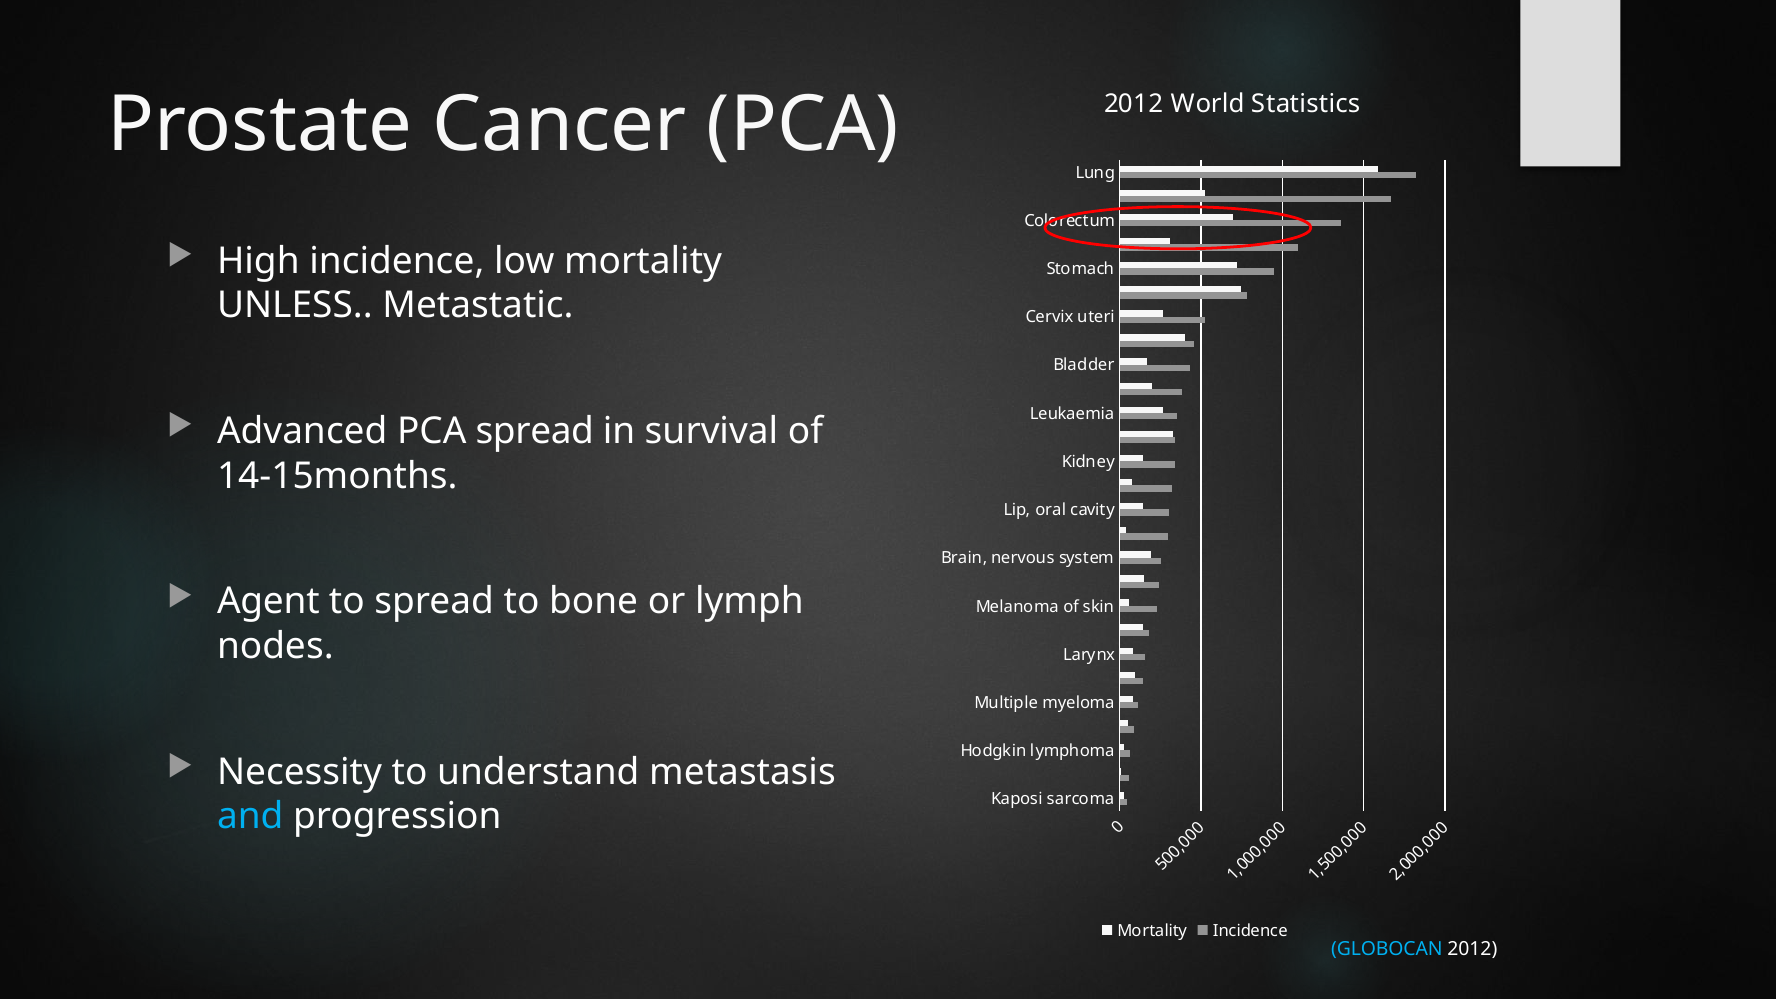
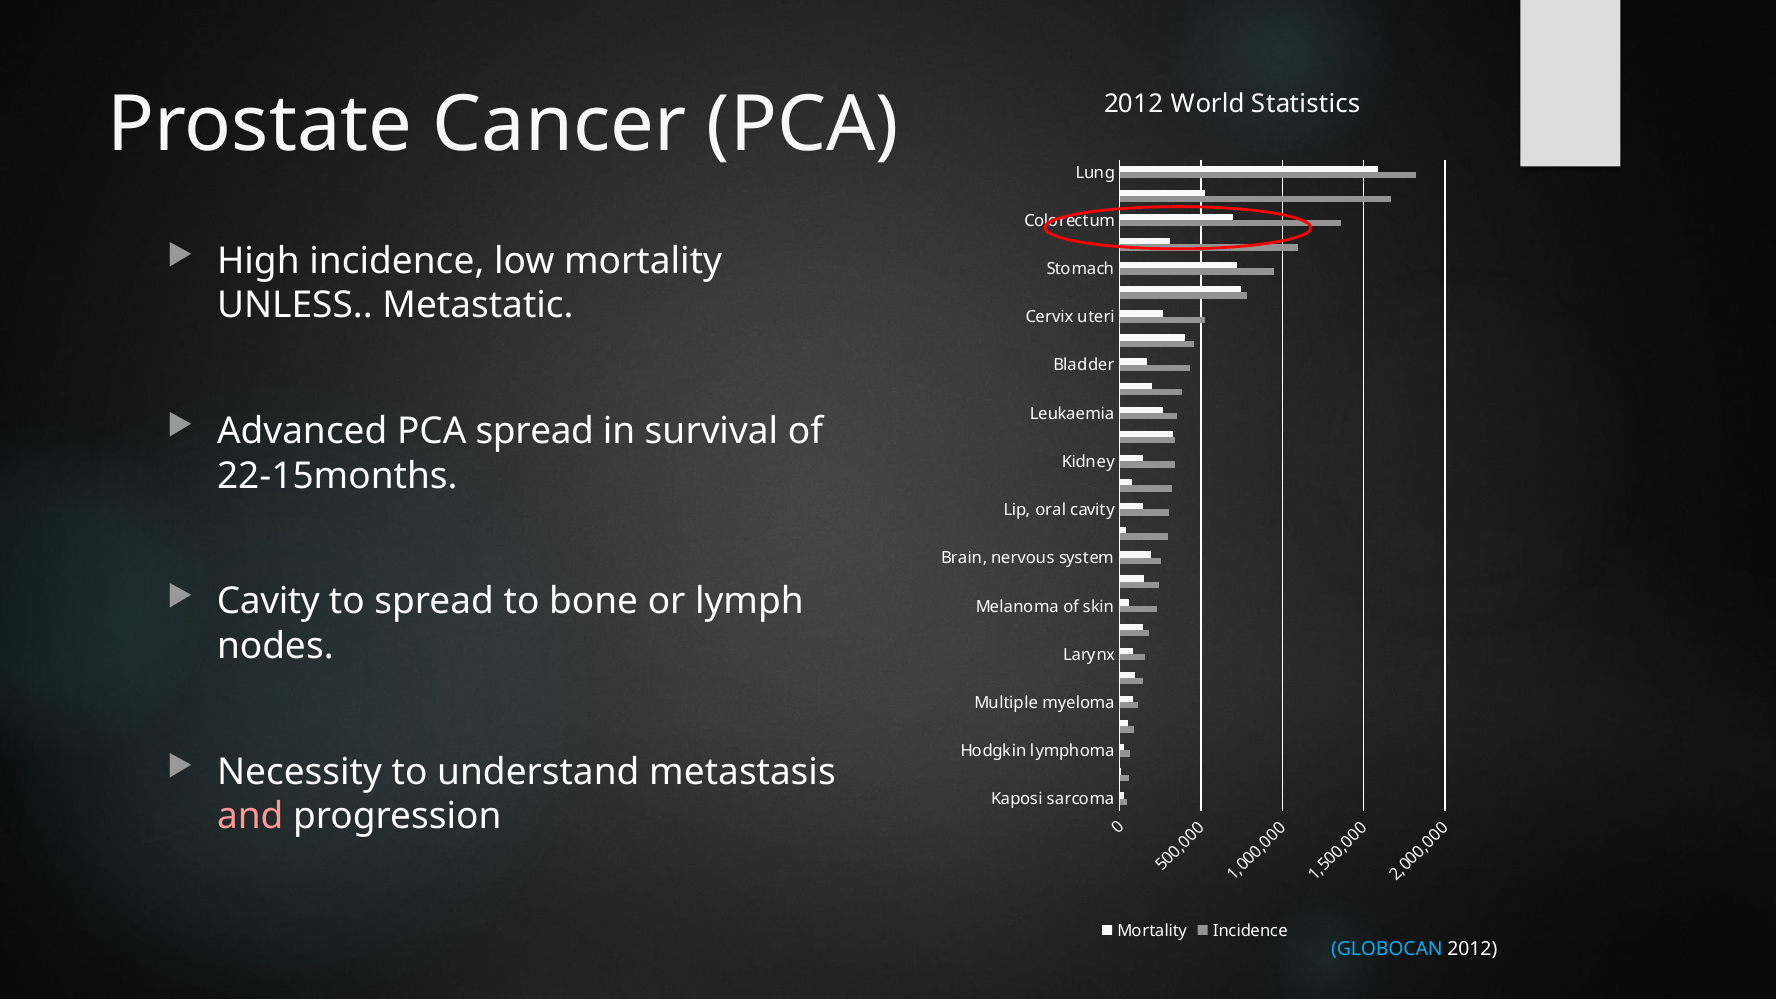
14-15months: 14-15months -> 22-15months (337, 476)
Agent: Agent -> Cavity (268, 602)
and colour: light blue -> pink (250, 816)
